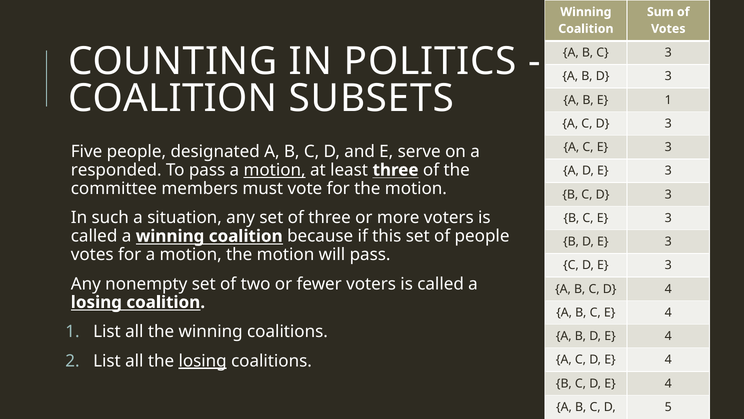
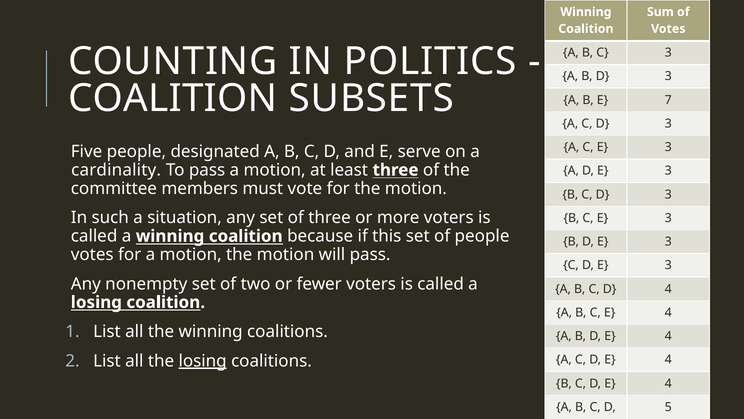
E 1: 1 -> 7 (668, 100)
responded: responded -> cardinality (116, 170)
motion underline: present -> none (275, 170)
